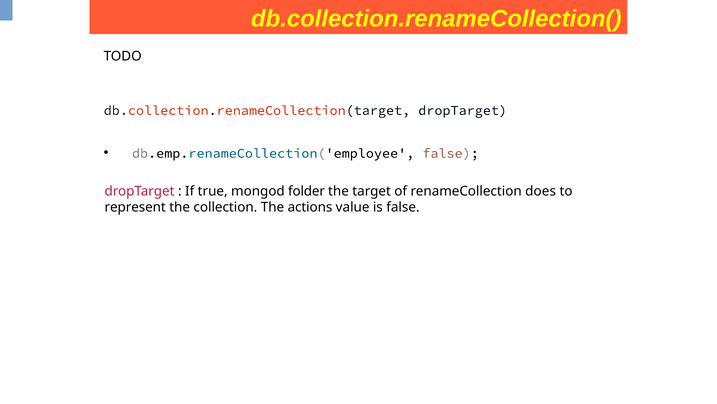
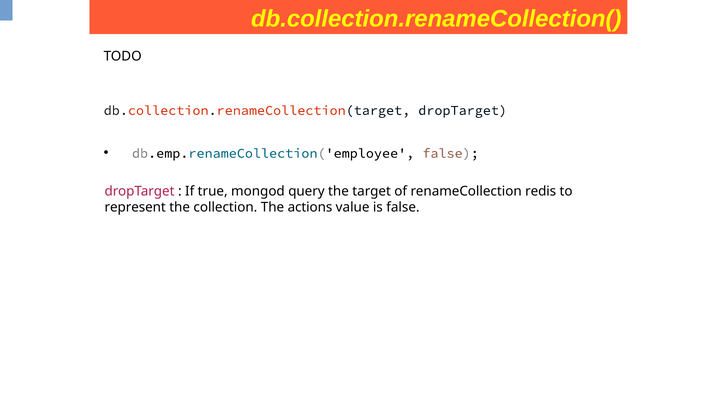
folder: folder -> query (306, 191)
does: does -> redis (541, 191)
